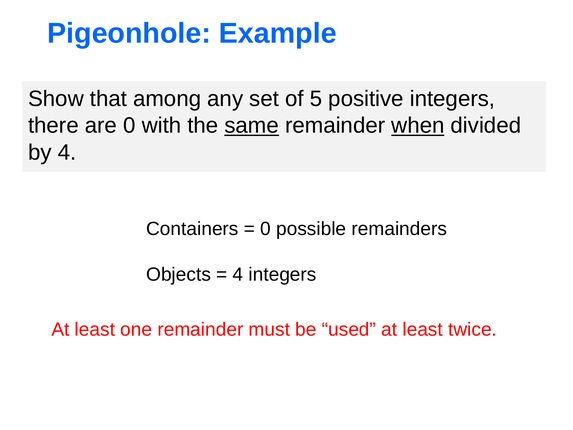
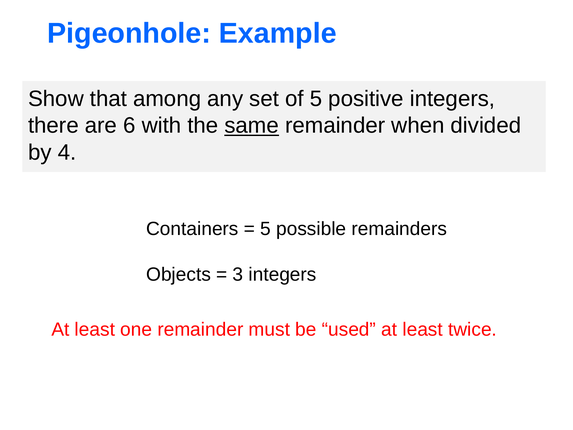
are 0: 0 -> 6 (129, 126)
when underline: present -> none (418, 126)
0: 0 -> 5 (266, 229)
4: 4 -> 3 (238, 274)
